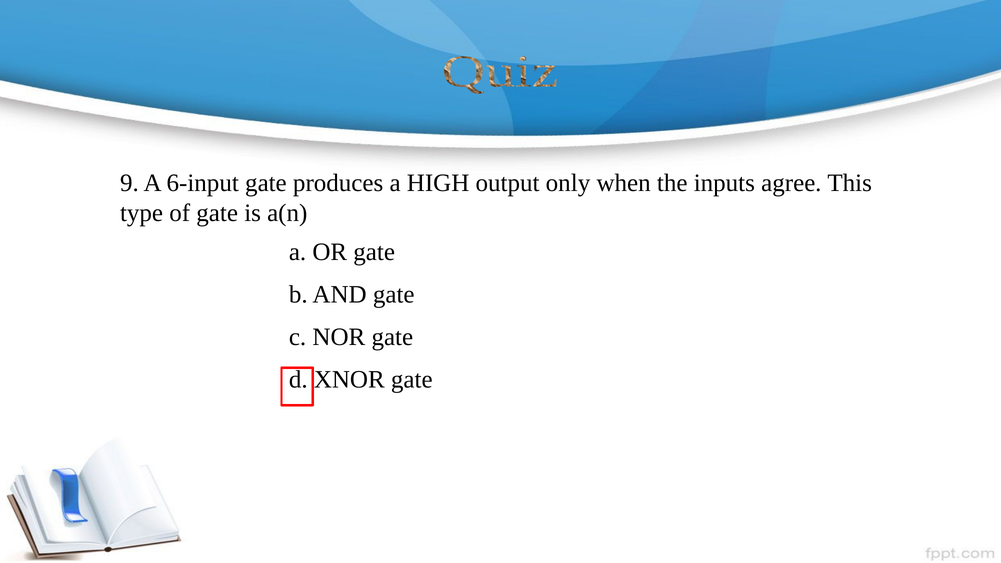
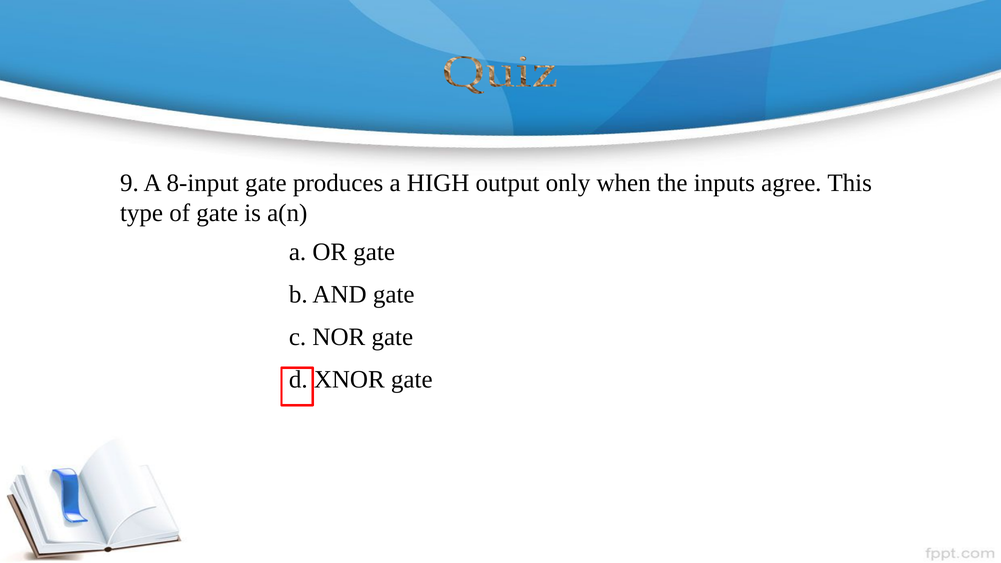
6-input: 6-input -> 8-input (203, 183)
